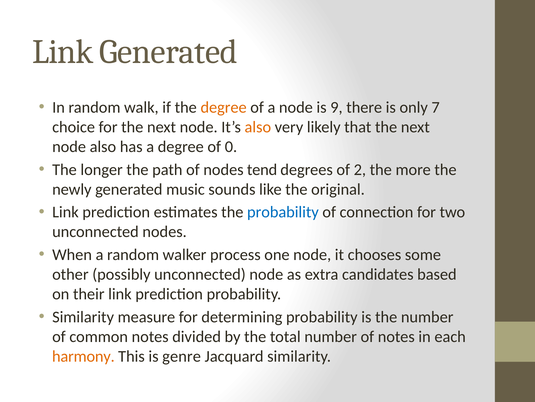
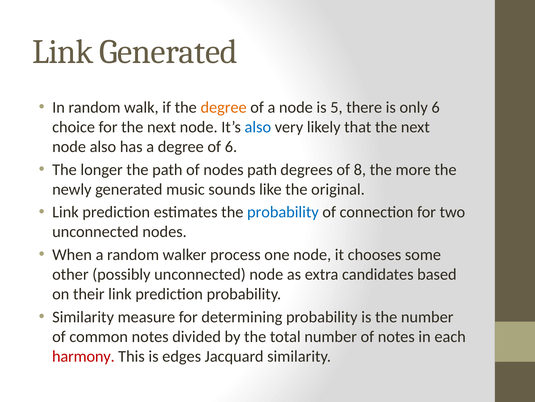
9: 9 -> 5 (336, 107)
only 7: 7 -> 6 (436, 107)
also colour: orange -> blue (258, 127)
of 0: 0 -> 6 (231, 146)
nodes tend: tend -> path (262, 169)
2: 2 -> 8 (360, 169)
harmony colour: orange -> red (83, 356)
genre: genre -> edges (182, 356)
